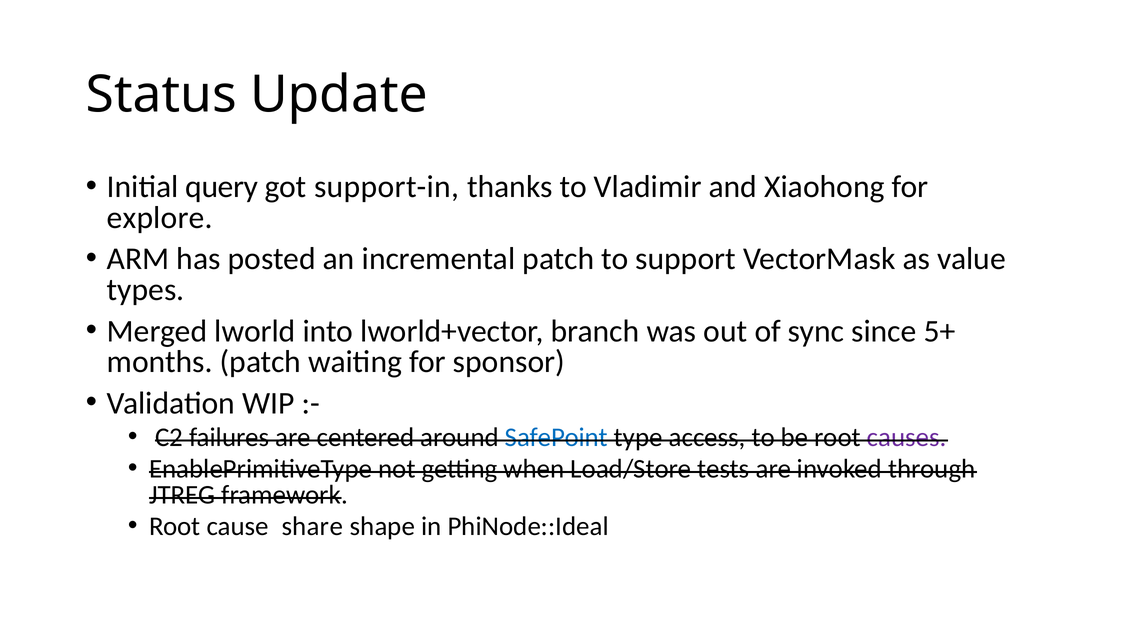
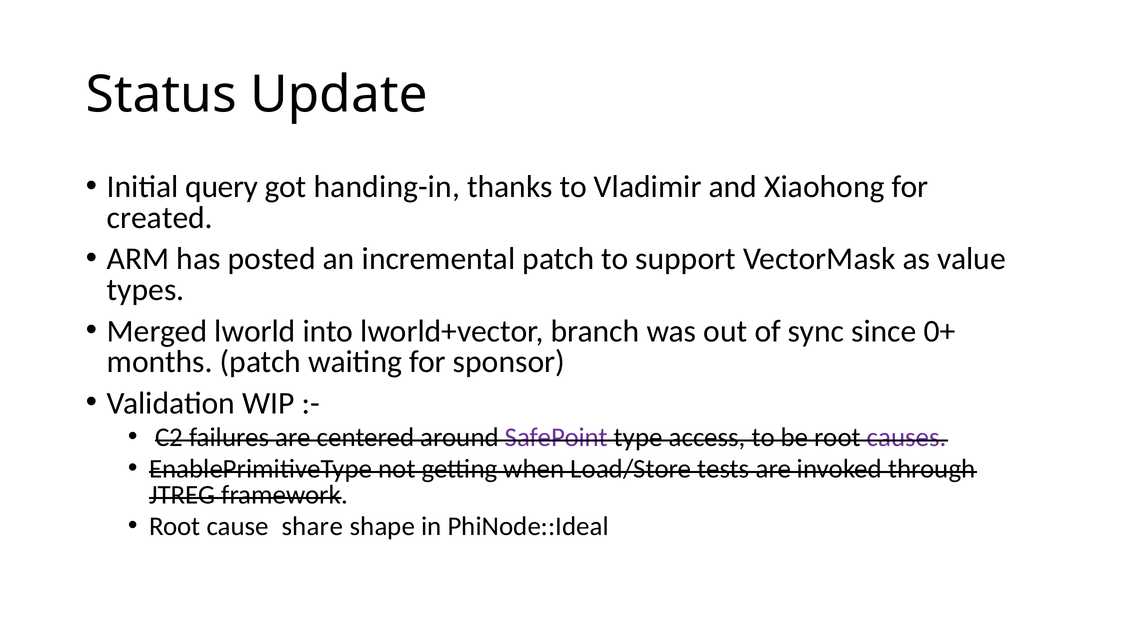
support-in: support-in -> handing-in (387, 187)
explore: explore -> created (160, 218)
5+: 5+ -> 0+ (940, 331)
SafePoint colour: blue -> purple (556, 437)
